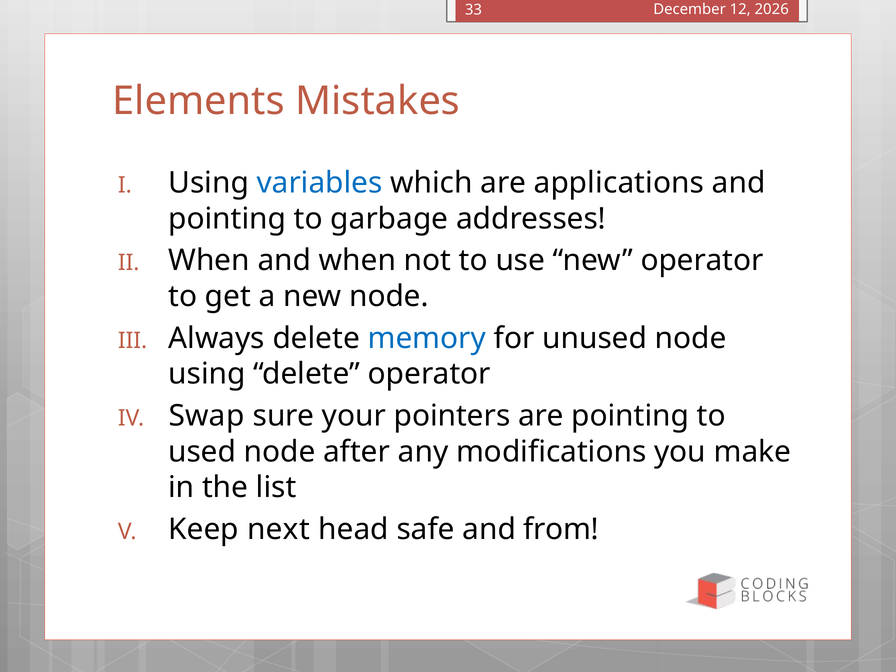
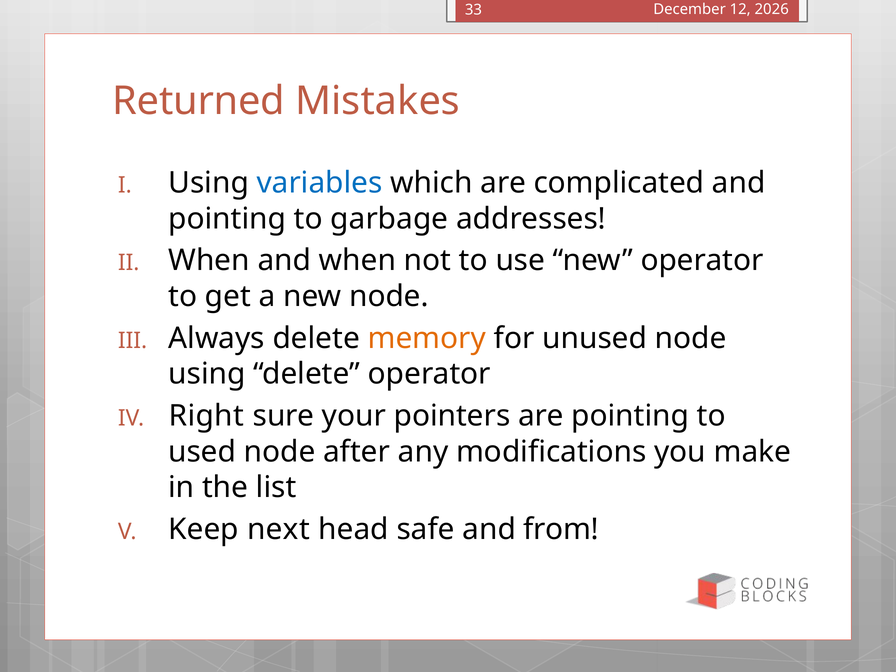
Elements: Elements -> Returned (199, 101)
applications: applications -> complicated (619, 183)
memory colour: blue -> orange (427, 338)
Swap: Swap -> Right (206, 416)
